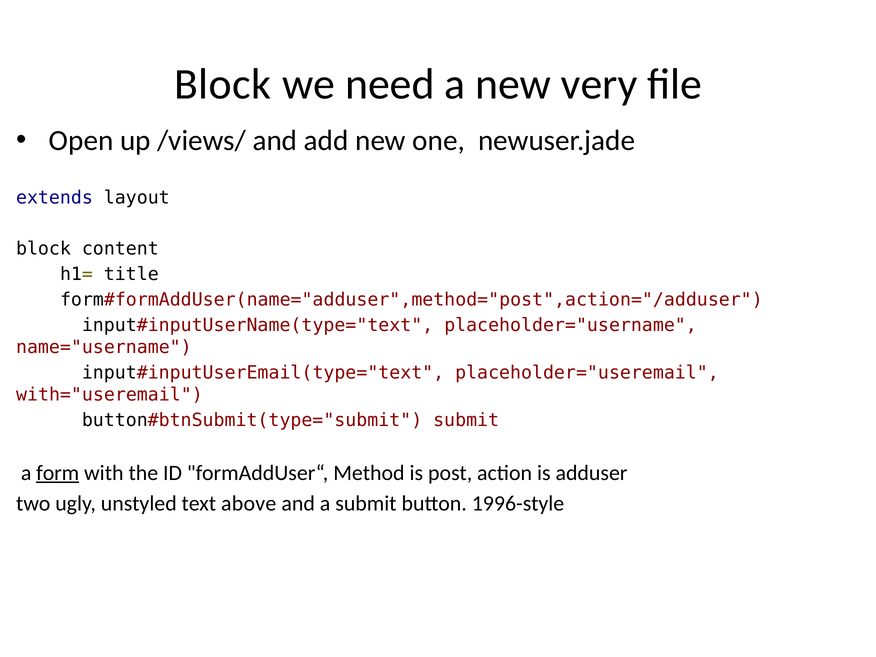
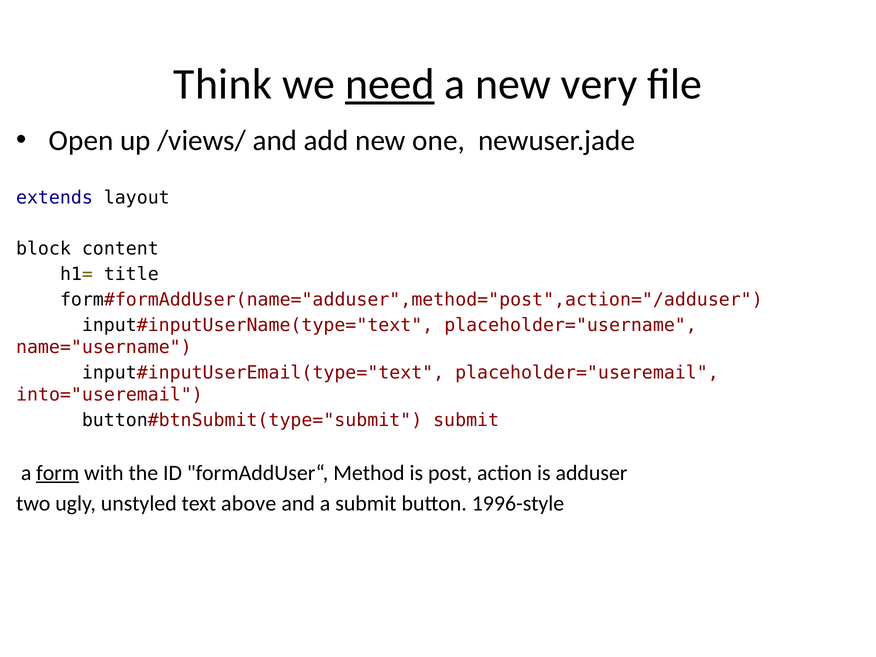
Block: Block -> Think (223, 84)
need underline: none -> present (390, 84)
with="useremail: with="useremail -> into="useremail (109, 395)
